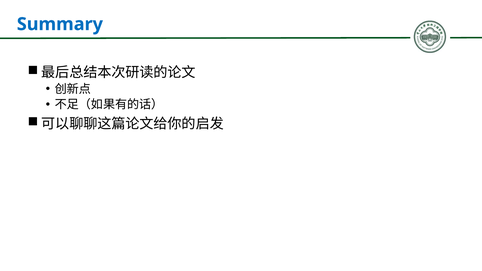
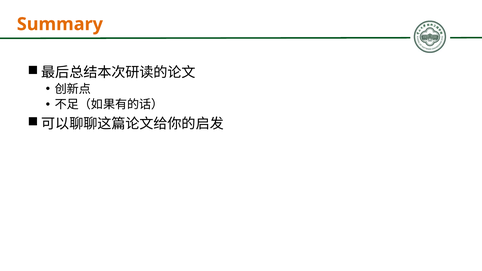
Summary colour: blue -> orange (60, 24)
